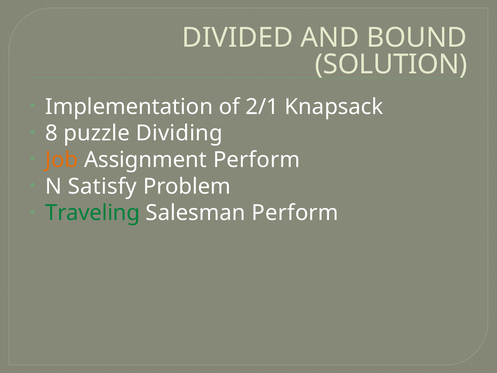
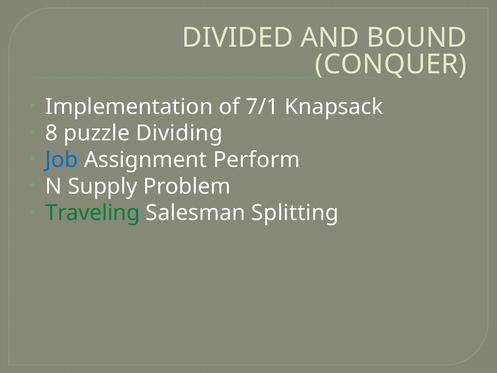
SOLUTION: SOLUTION -> CONQUER (391, 64)
2/1: 2/1 -> 7/1 (262, 107)
Job colour: orange -> blue (62, 160)
Satisfy: Satisfy -> Supply (103, 186)
Salesman Perform: Perform -> Splitting (295, 213)
